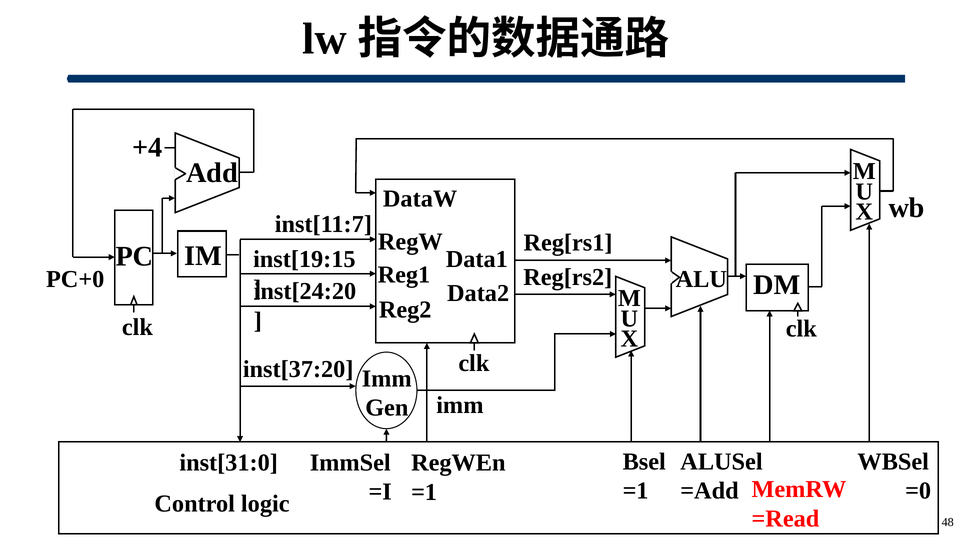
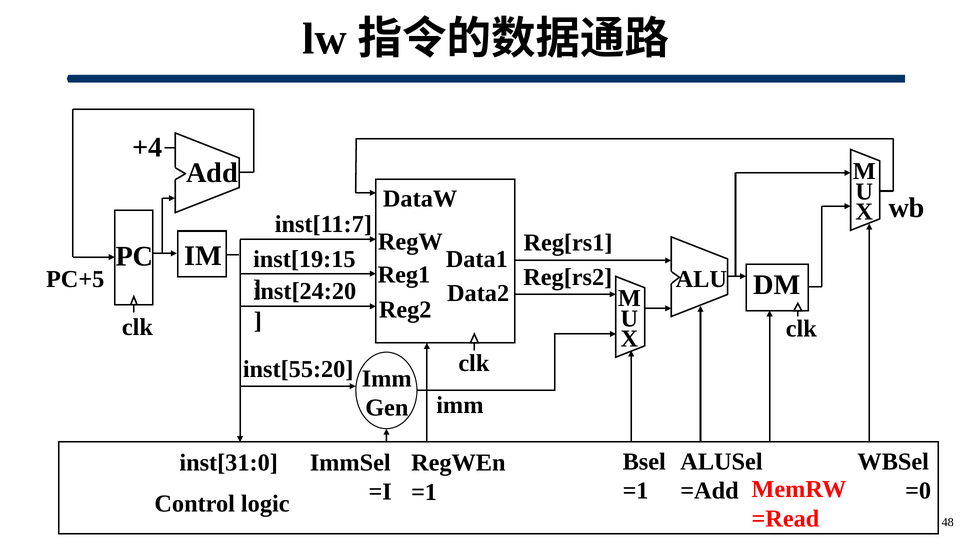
PC+0: PC+0 -> PC+5 (75, 279)
inst[37:20: inst[37:20 -> inst[55:20 (298, 369)
